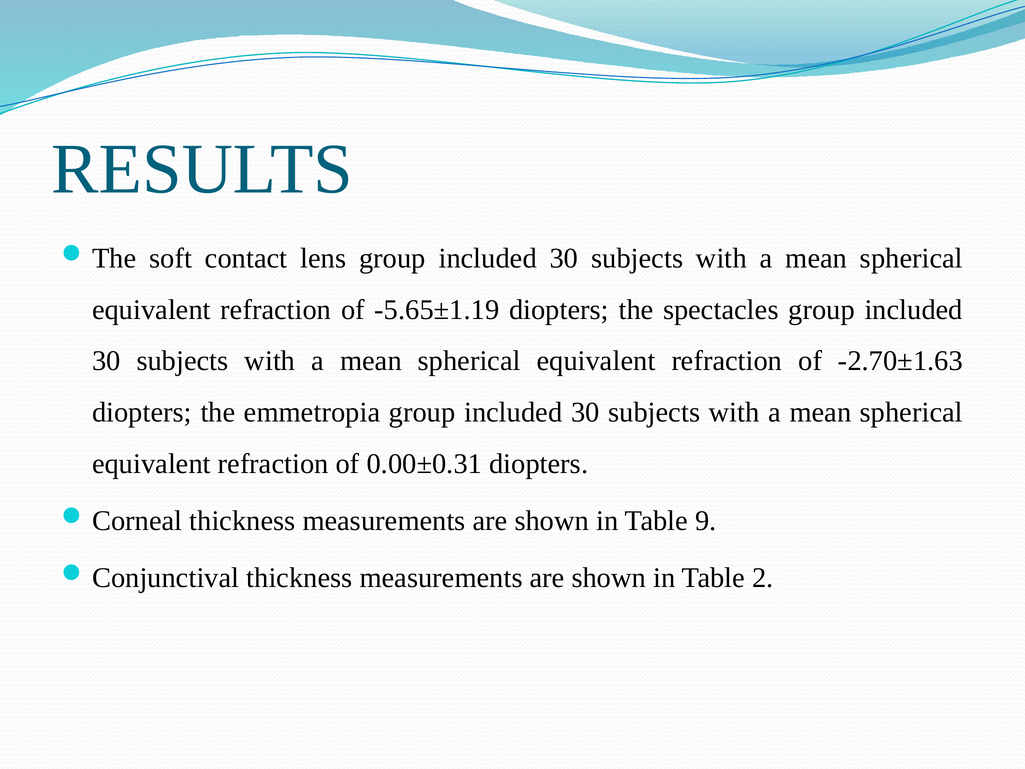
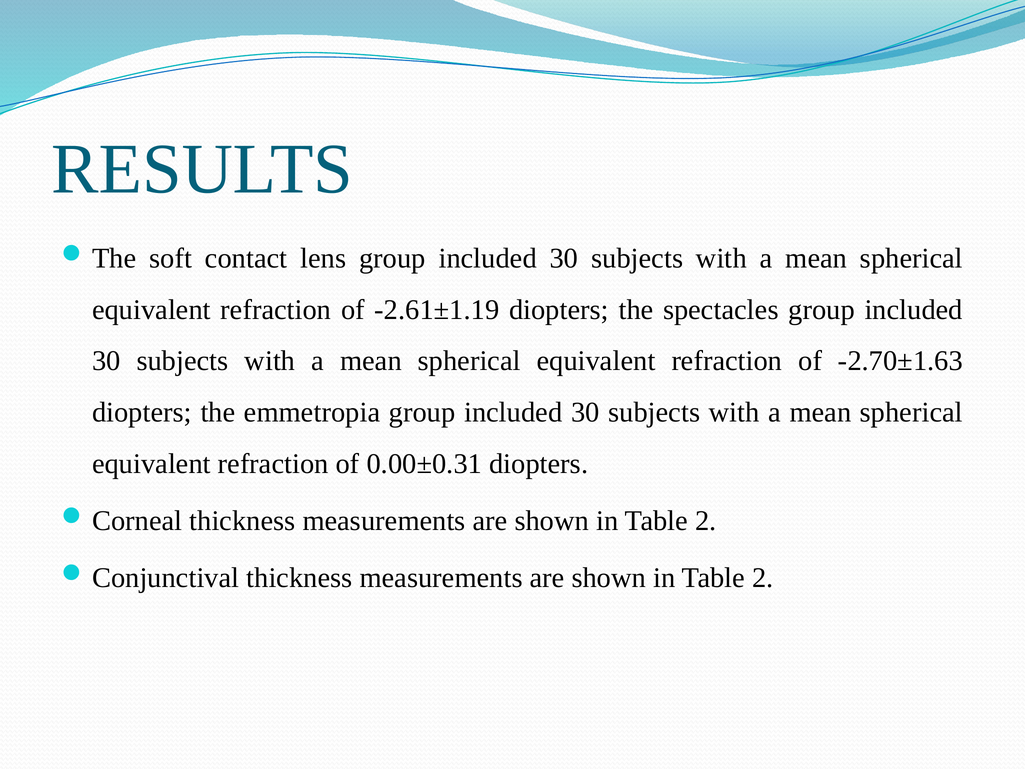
-5.65±1.19: -5.65±1.19 -> -2.61±1.19 (437, 310)
9: 9 -> 2 (706, 521)
